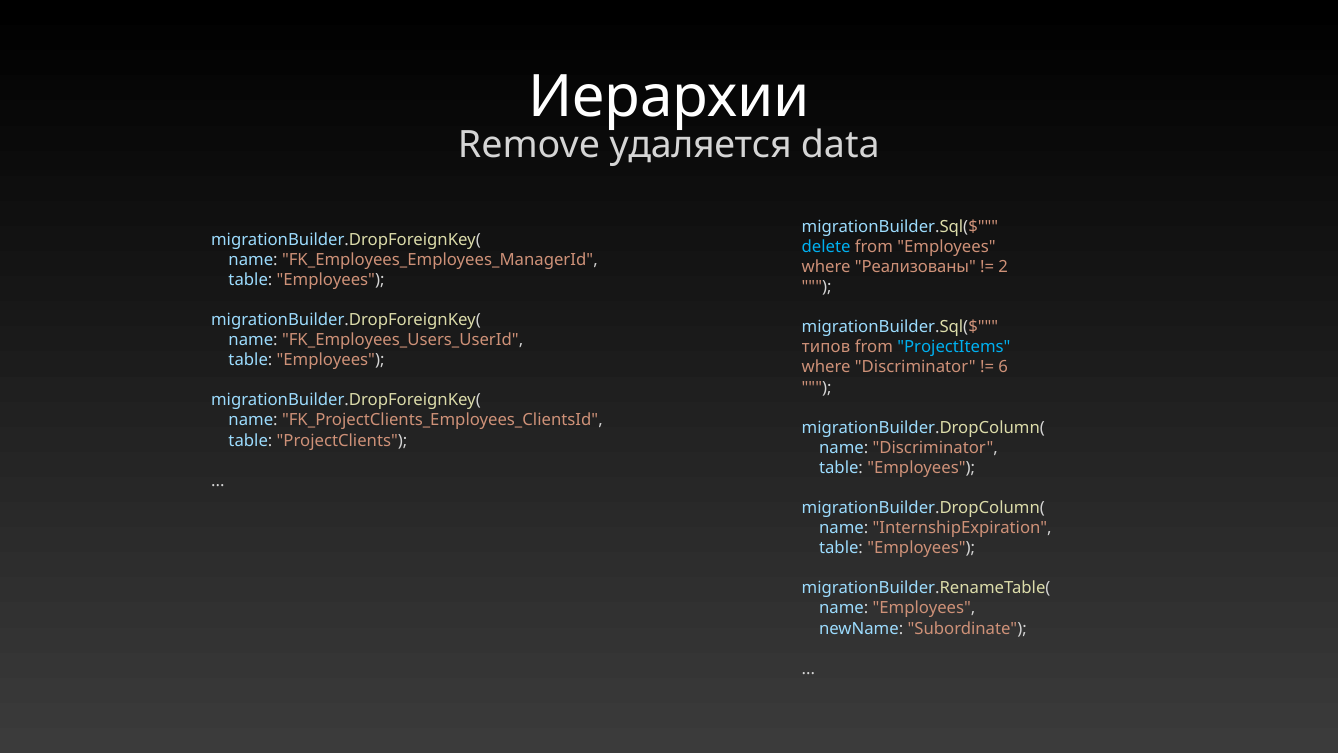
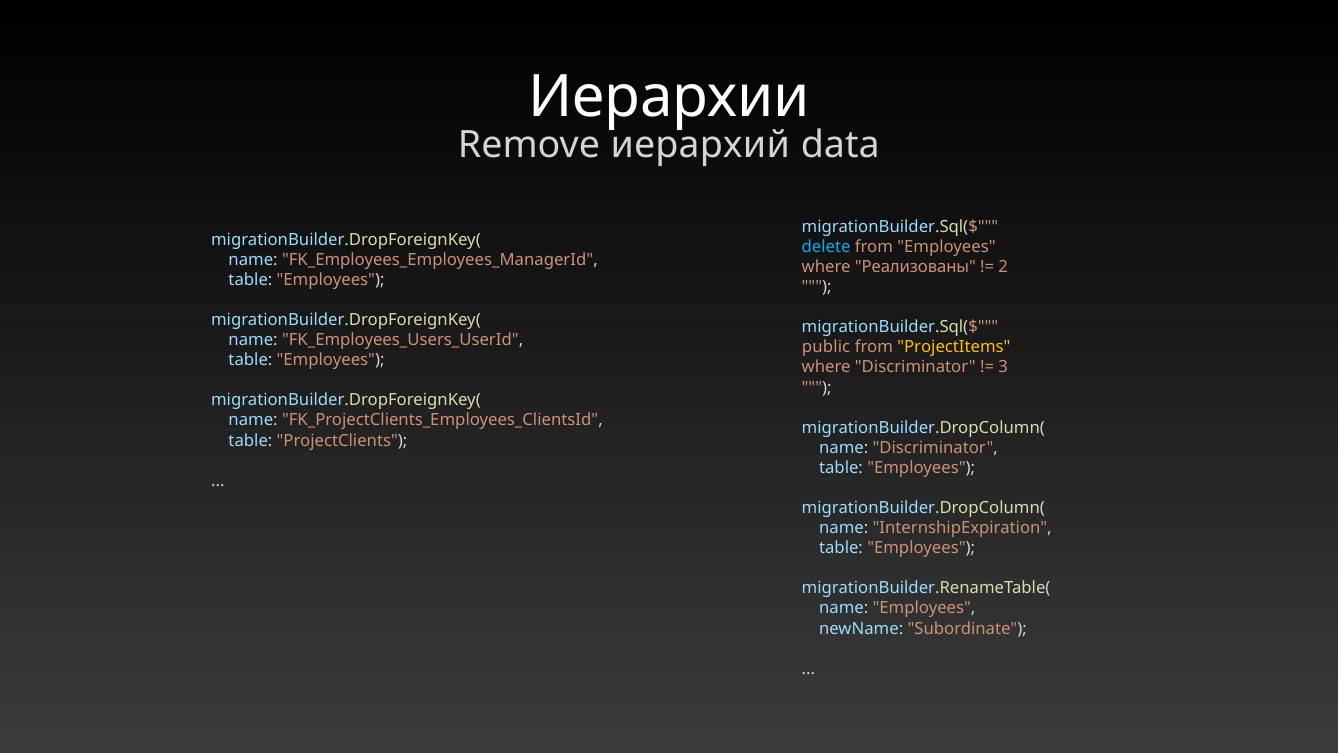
удаляется: удаляется -> иерархий (700, 145)
типов: типов -> public (826, 347)
ProjectItems colour: light blue -> yellow (954, 347)
6: 6 -> 3 (1003, 367)
